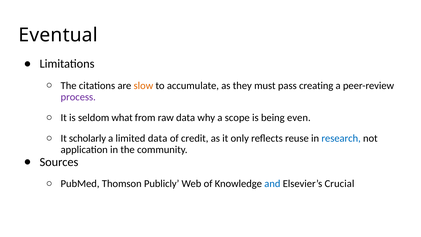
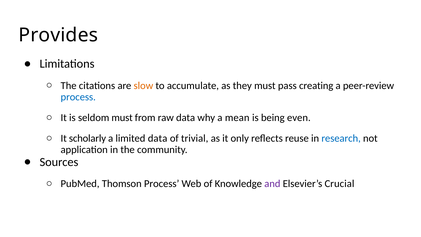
Eventual: Eventual -> Provides (58, 35)
process colour: purple -> blue (78, 97)
seldom what: what -> must (122, 118)
scope: scope -> mean (237, 118)
credit: credit -> trivial (195, 138)
Thomson Publicly: Publicly -> Process (162, 184)
and colour: blue -> purple (272, 184)
